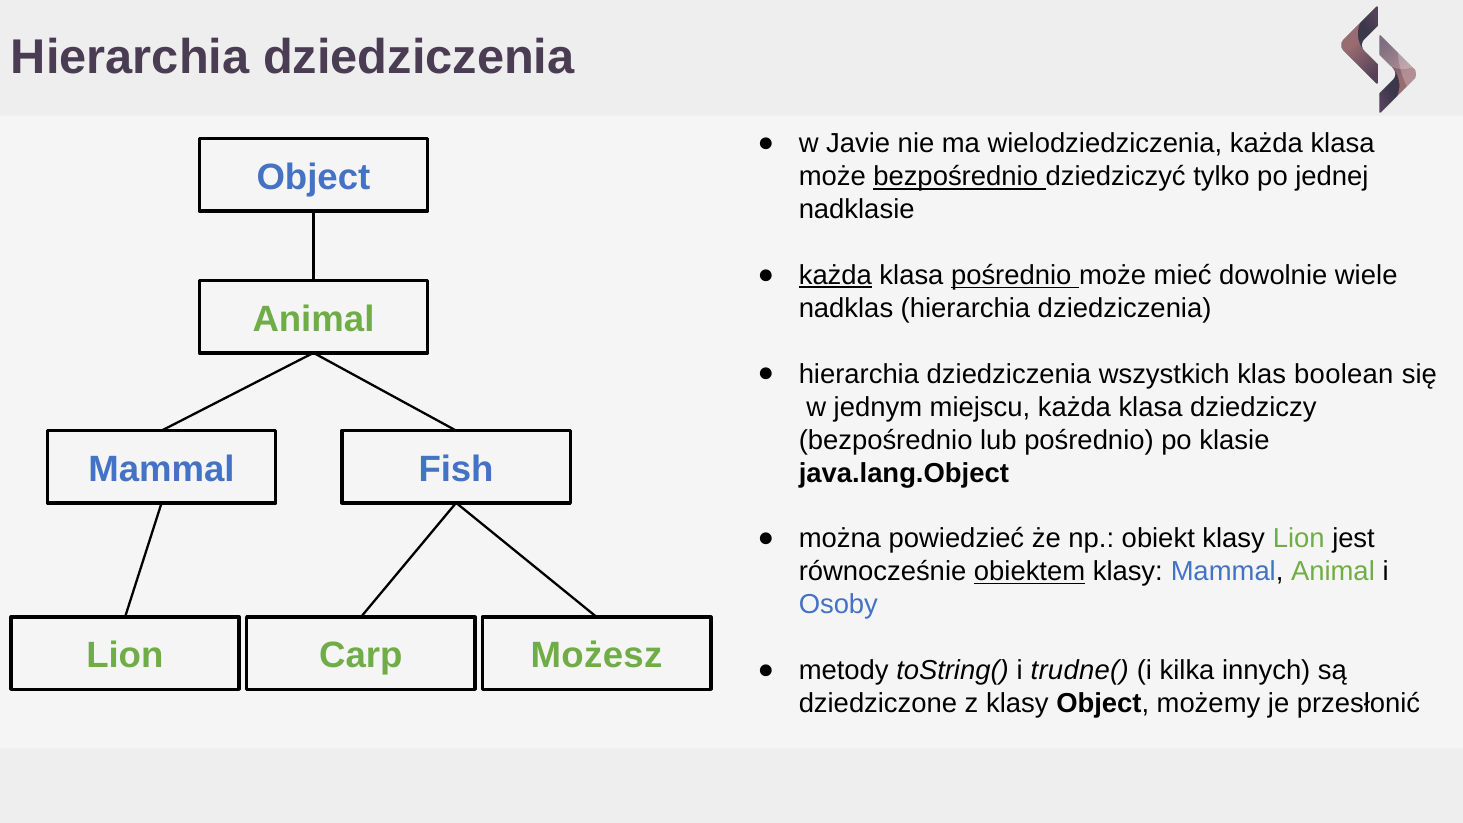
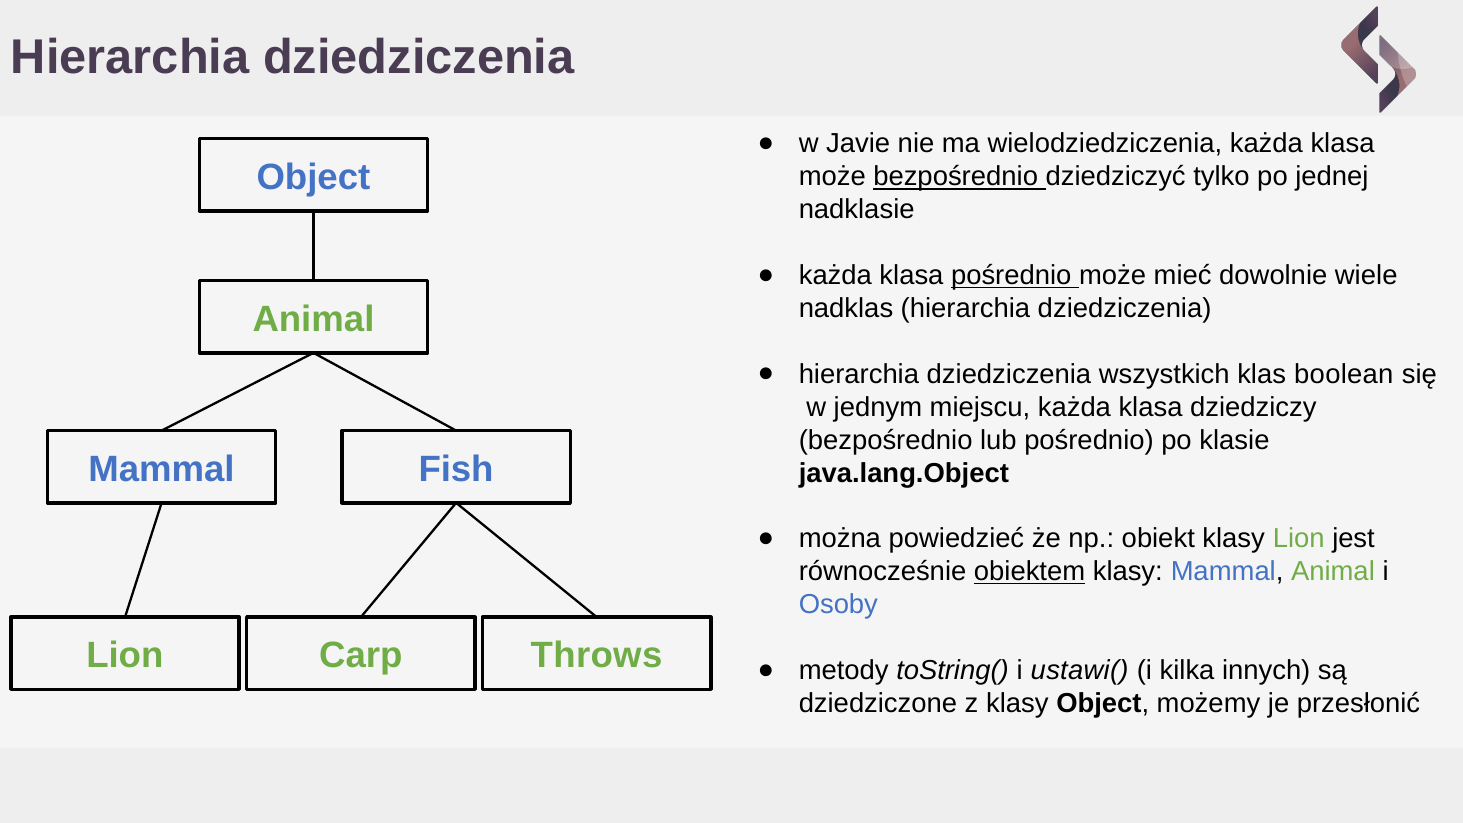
każda underline: present -> none (835, 275)
Możesz: Możesz -> Throws (597, 656)
trudne(: trudne( -> ustawi( (1080, 670)
